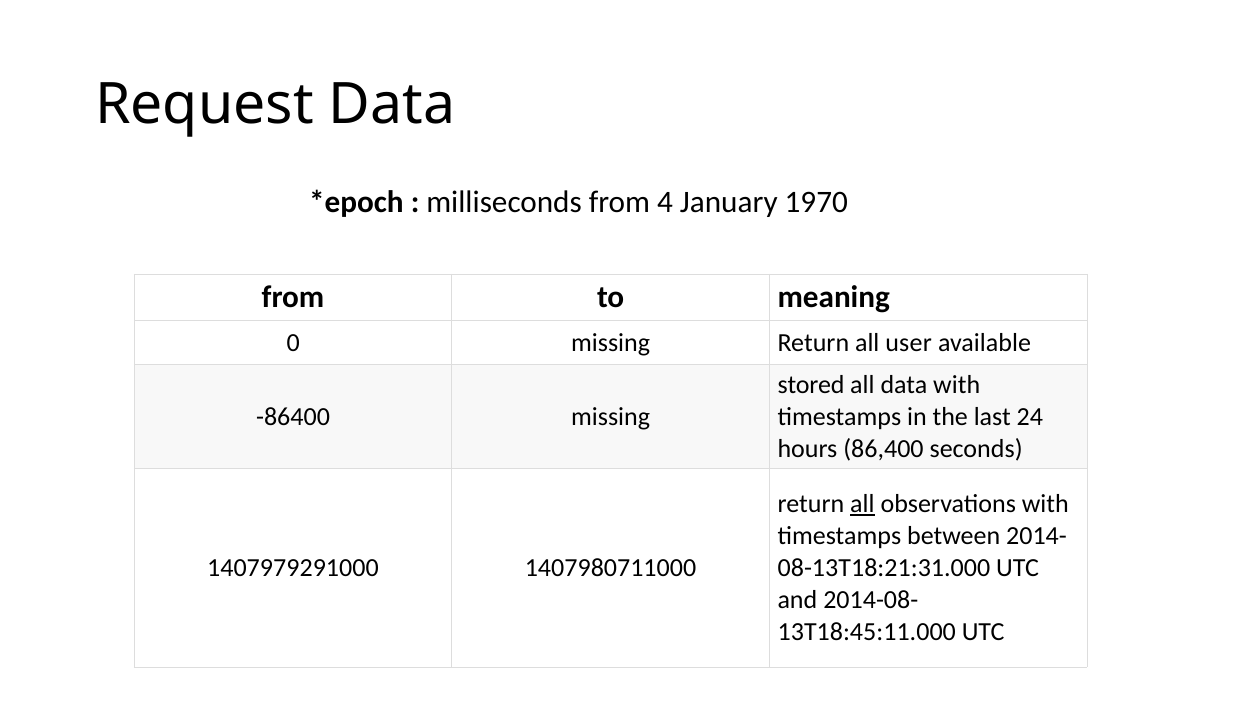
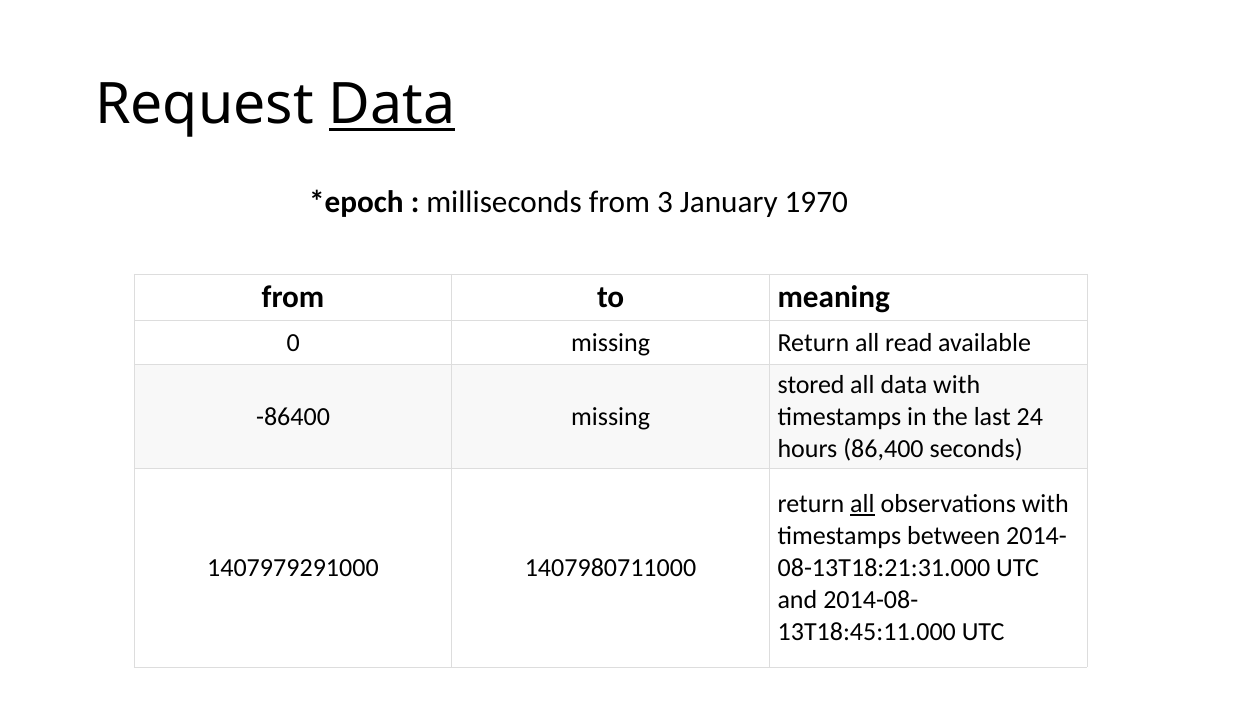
Data underline: none -> present (392, 105)
4: 4 -> 3 (665, 202)
user: user -> read (909, 343)
